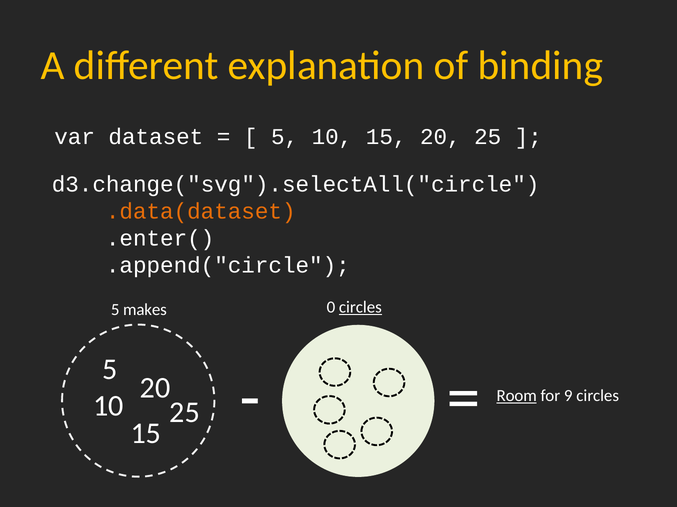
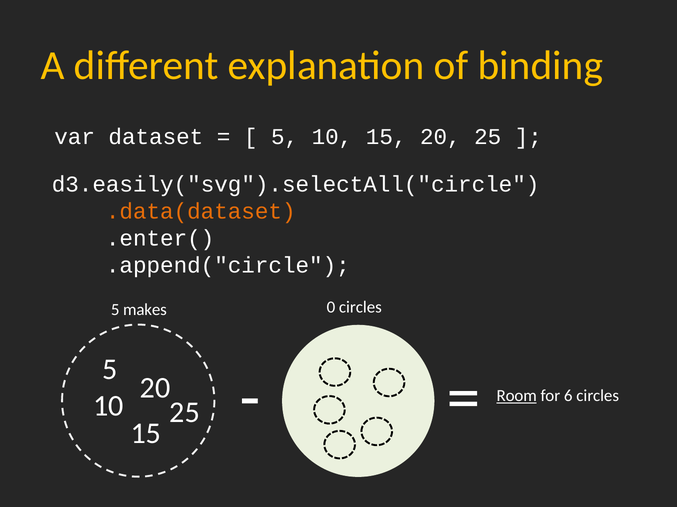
d3.change("svg").selectAll("circle: d3.change("svg").selectAll("circle -> d3.easily("svg").selectAll("circle (296, 185)
circles underline: present -> none (360, 308)
9: 9 -> 6 (568, 396)
